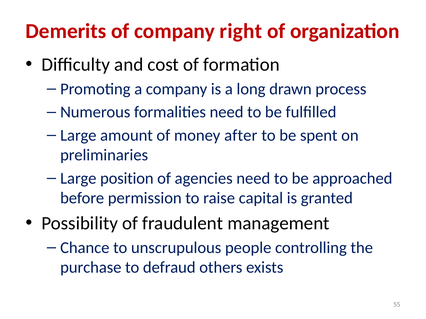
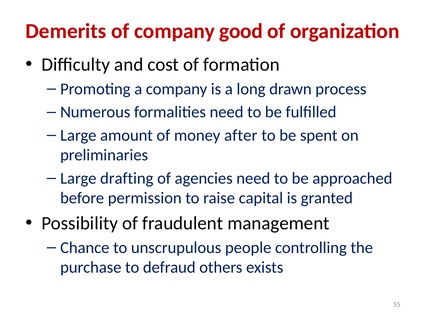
right: right -> good (241, 31)
position: position -> drafting (127, 179)
